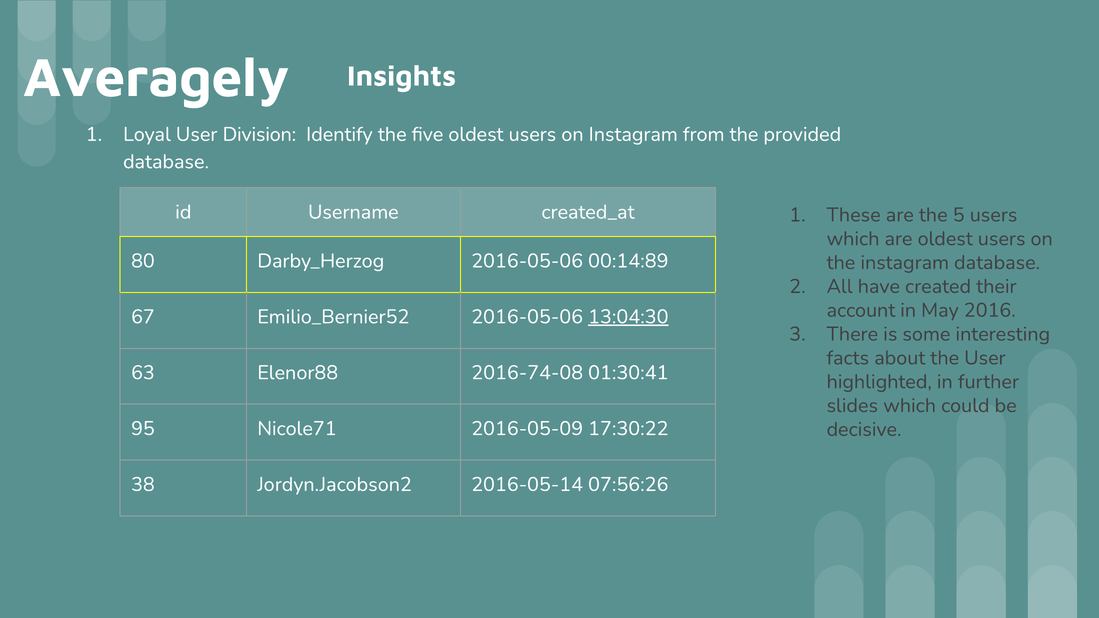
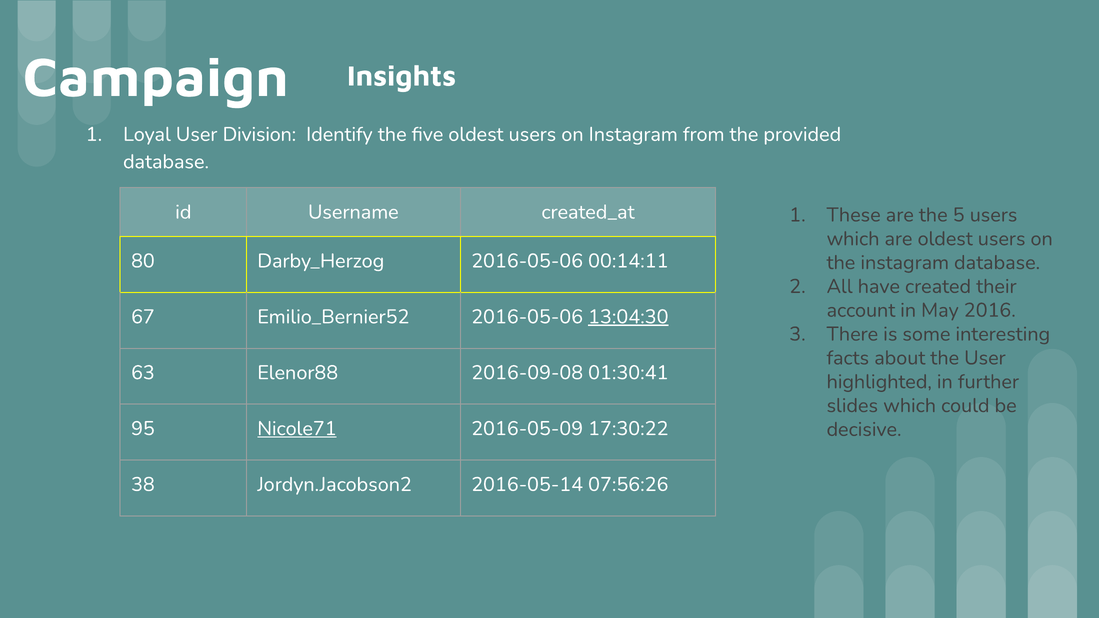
Averagely: Averagely -> Campaign (156, 78)
00:14:89: 00:14:89 -> 00:14:11 (628, 261)
2016-74-08: 2016-74-08 -> 2016-09-08 (527, 373)
Nicole71 underline: none -> present (297, 429)
